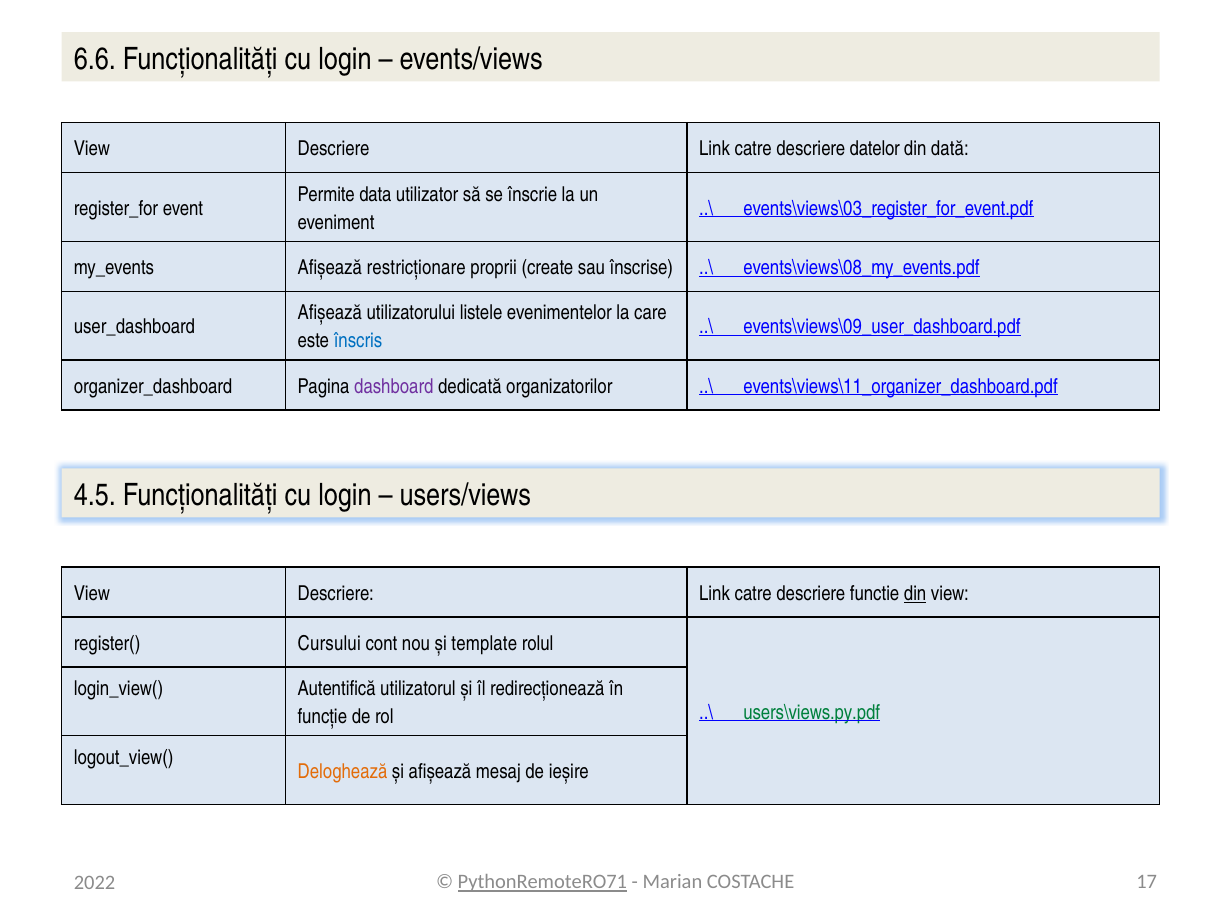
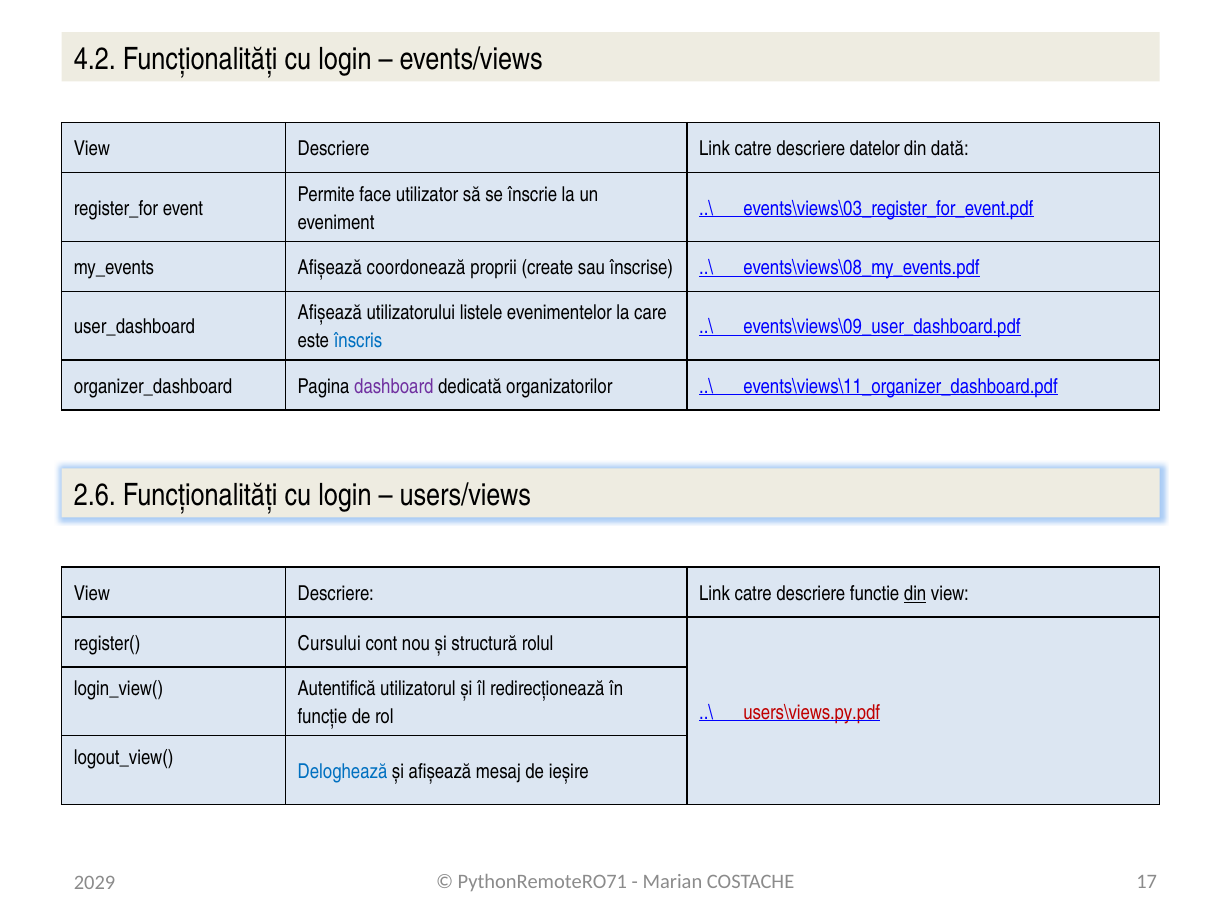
6.6: 6.6 -> 4.2 (95, 59)
data: data -> face (375, 194)
restricționare: restricționare -> coordonează (416, 268)
4.5: 4.5 -> 2.6 (95, 495)
template: template -> structură (484, 643)
users\views.py.pdf colour: green -> red (812, 712)
Deloghează colour: orange -> blue (343, 771)
PythonRemoteRO71 underline: present -> none (542, 881)
2022: 2022 -> 2029 (95, 882)
